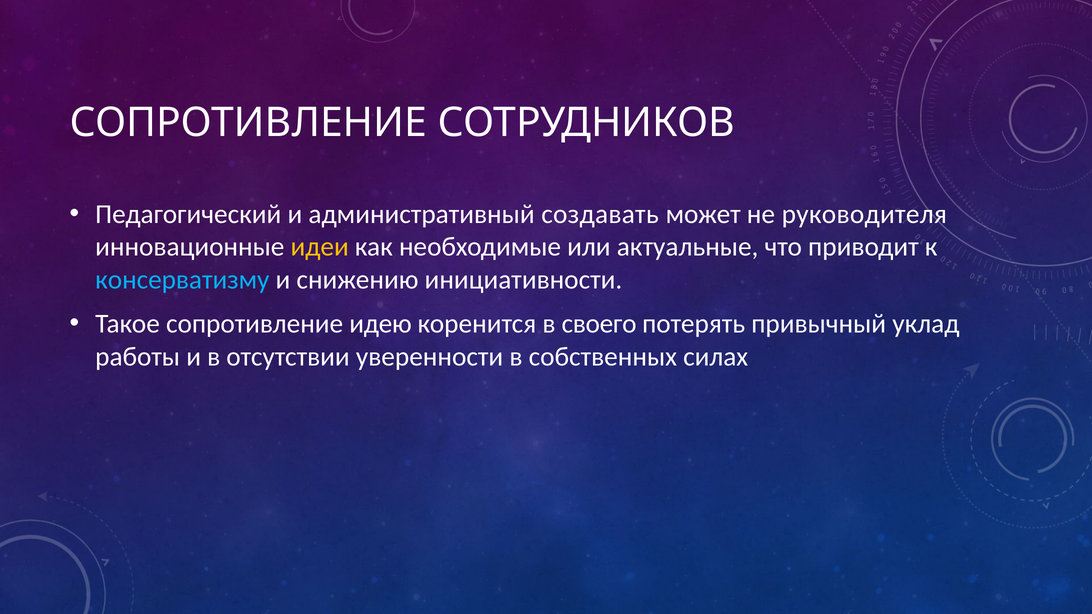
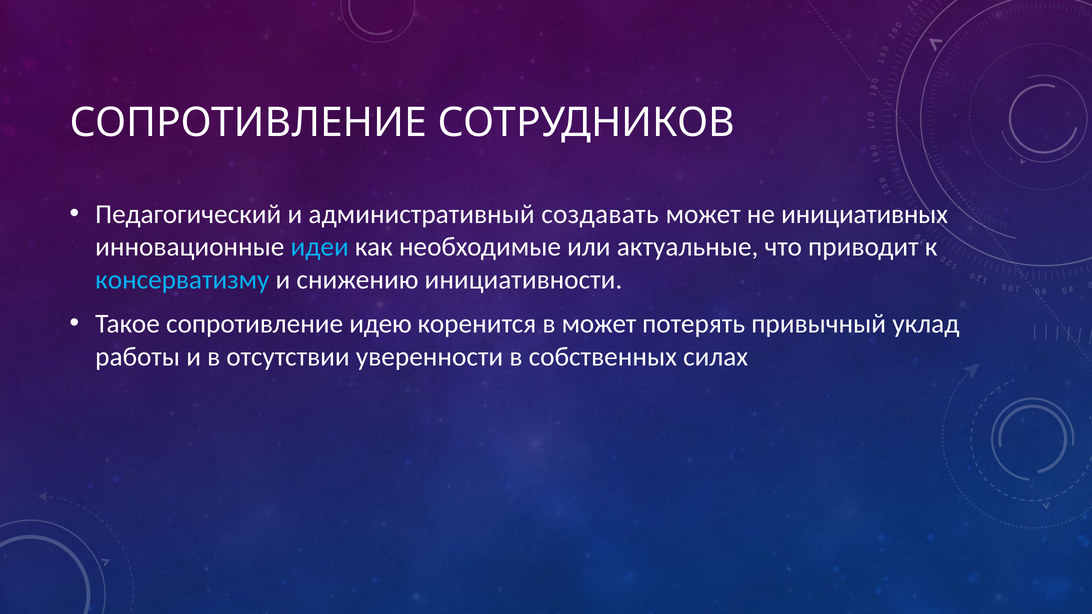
руководителя: руководителя -> инициативных (865, 214)
идеи colour: yellow -> light blue (320, 247)
в своего: своего -> может (599, 324)
